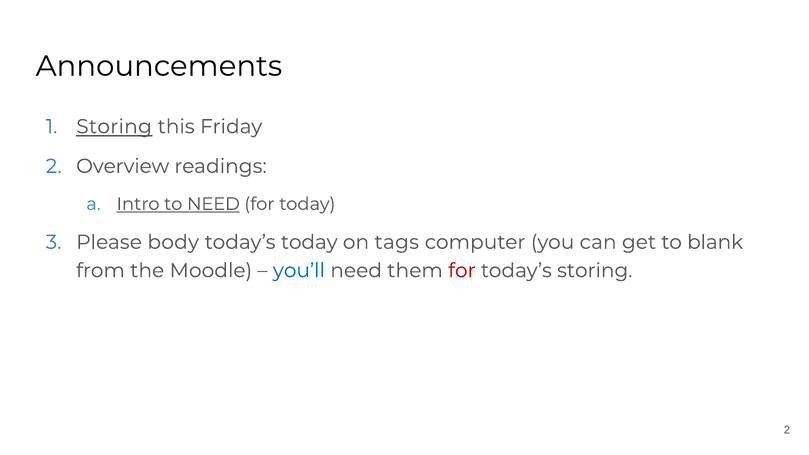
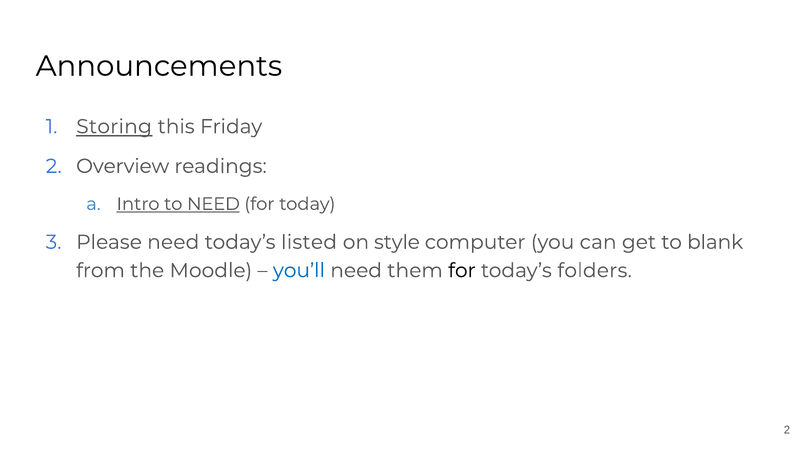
Please body: body -> need (173, 242)
today’s today: today -> listed (309, 242)
tags: tags -> style (397, 242)
for colour: red -> black (462, 271)
today’s storing: storing -> folders (595, 271)
